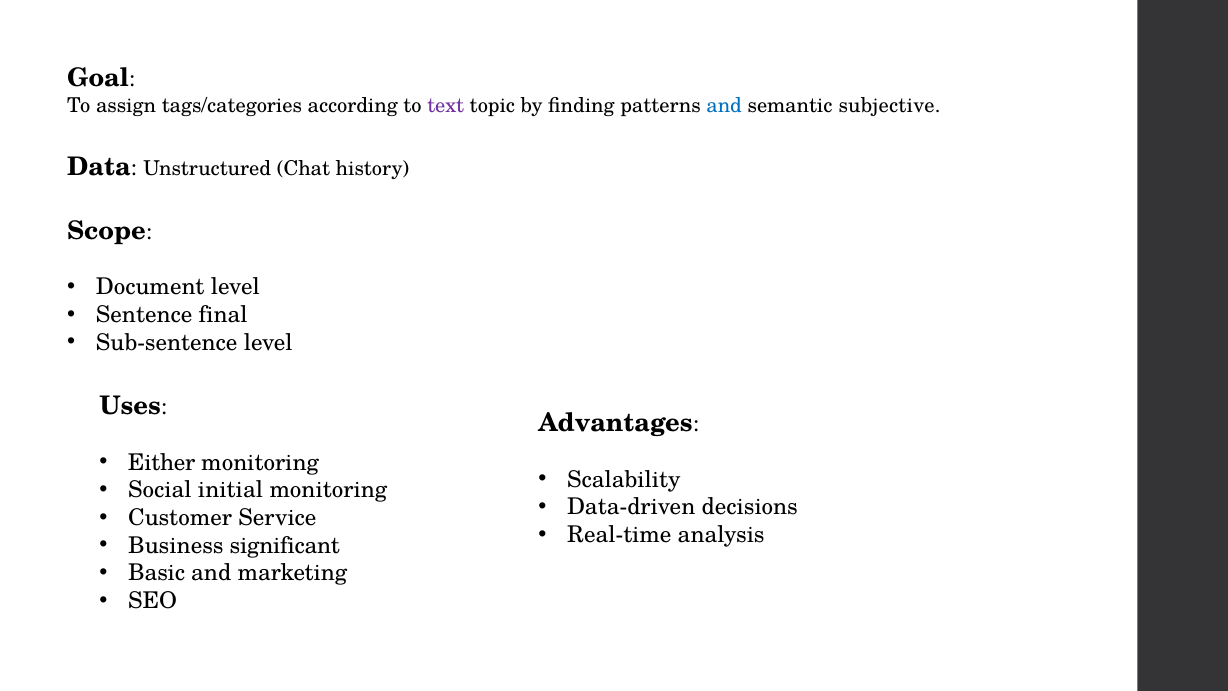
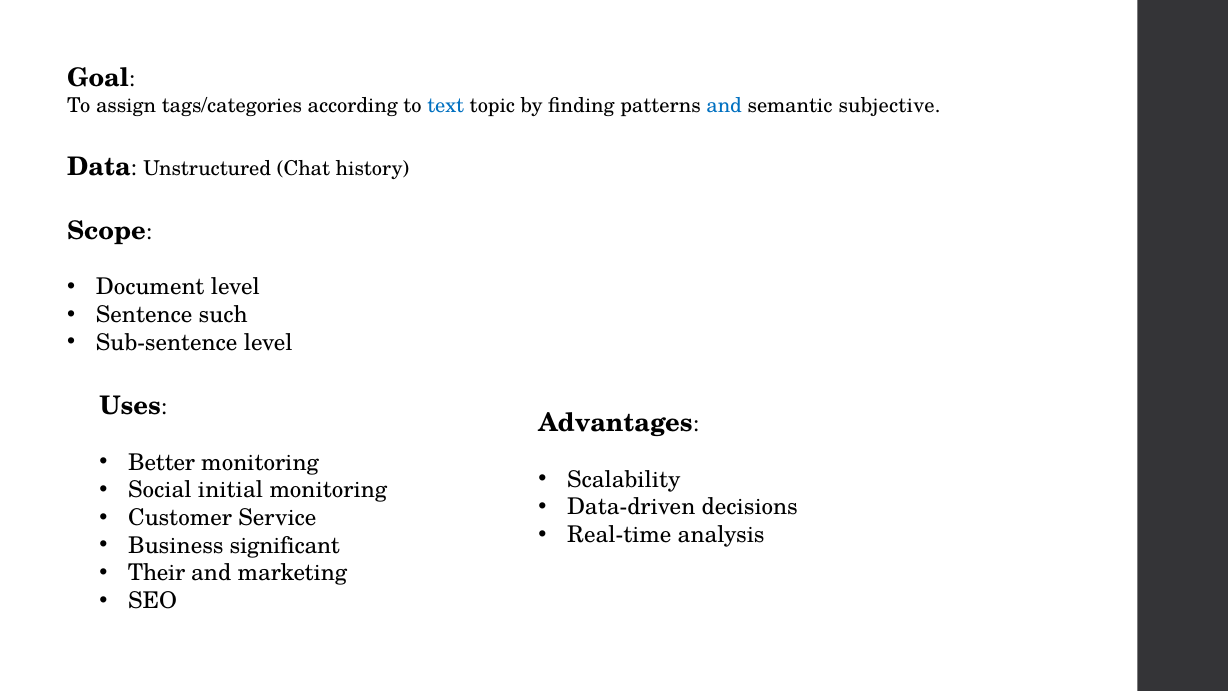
text colour: purple -> blue (446, 106)
final: final -> such (223, 315)
Either: Either -> Better (162, 462)
Basic: Basic -> Their (157, 573)
